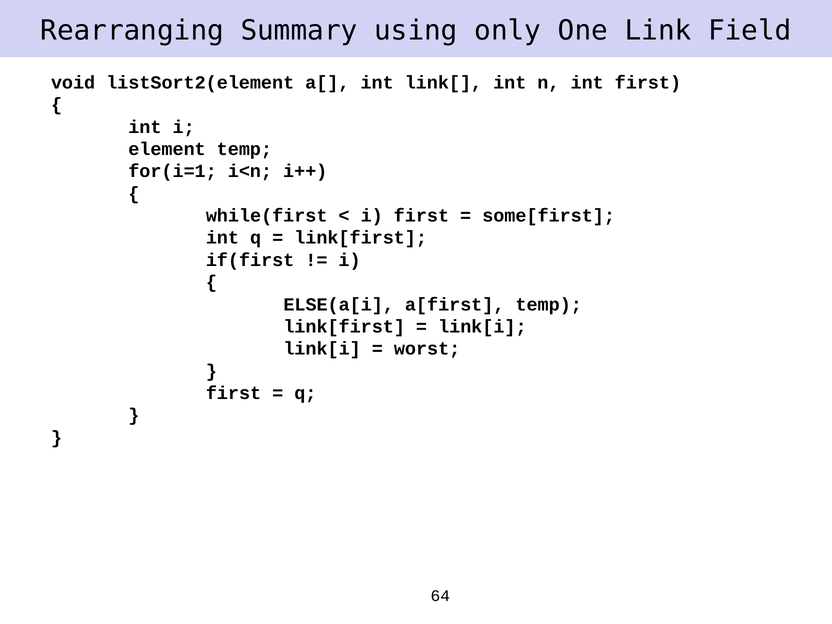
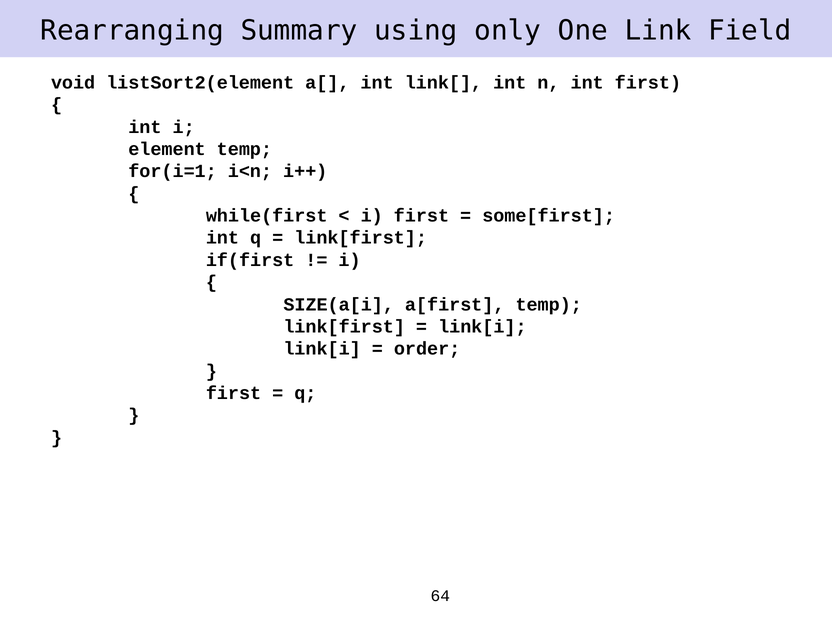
ELSE(a[i: ELSE(a[i -> SIZE(a[i (339, 304)
worst: worst -> order (427, 349)
